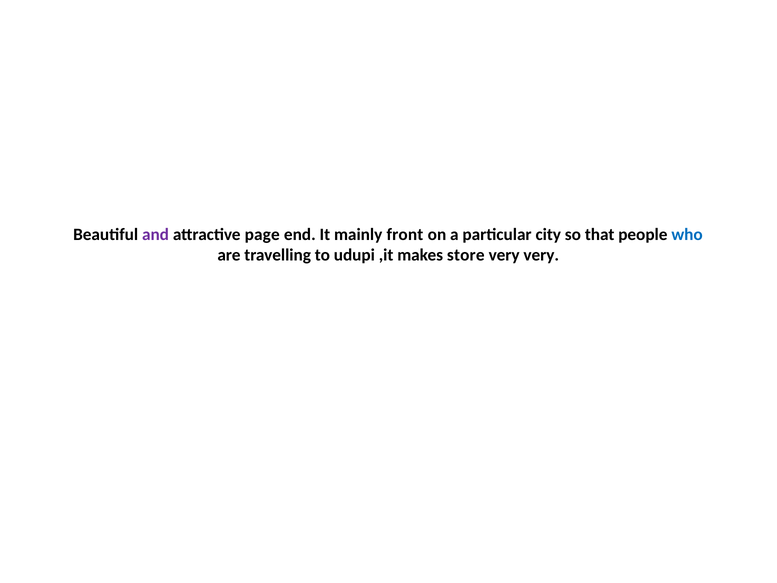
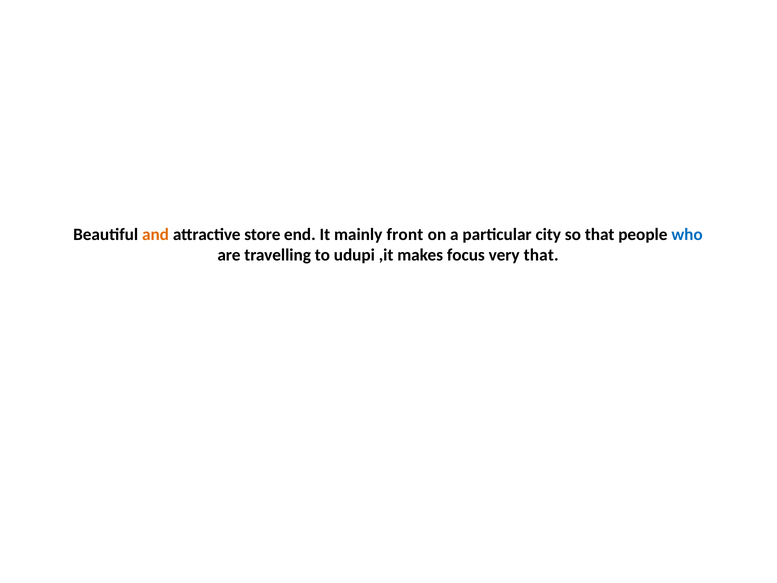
and colour: purple -> orange (156, 234)
page: page -> store (262, 234)
store: store -> focus (466, 255)
very very: very -> that (541, 255)
